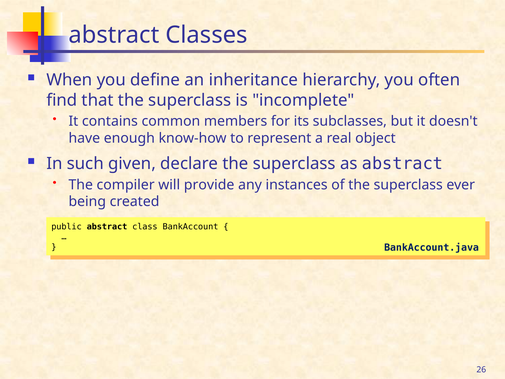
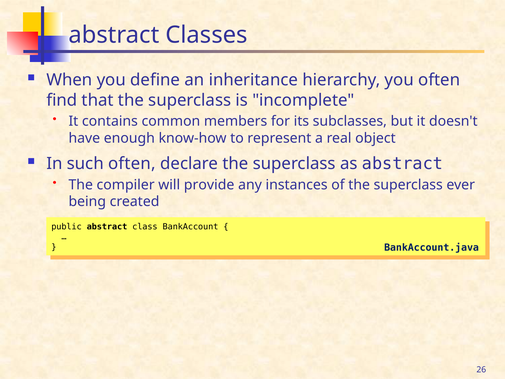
such given: given -> often (132, 164)
